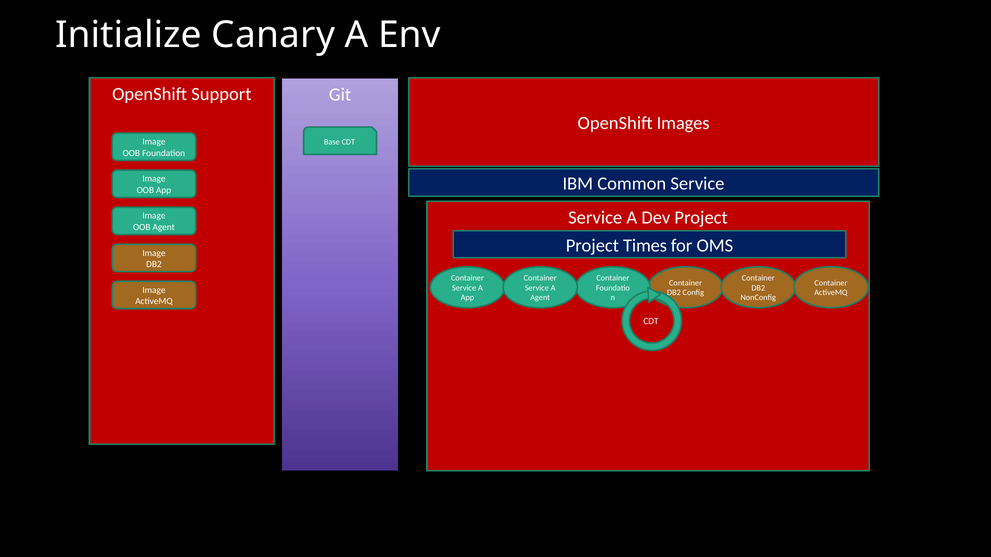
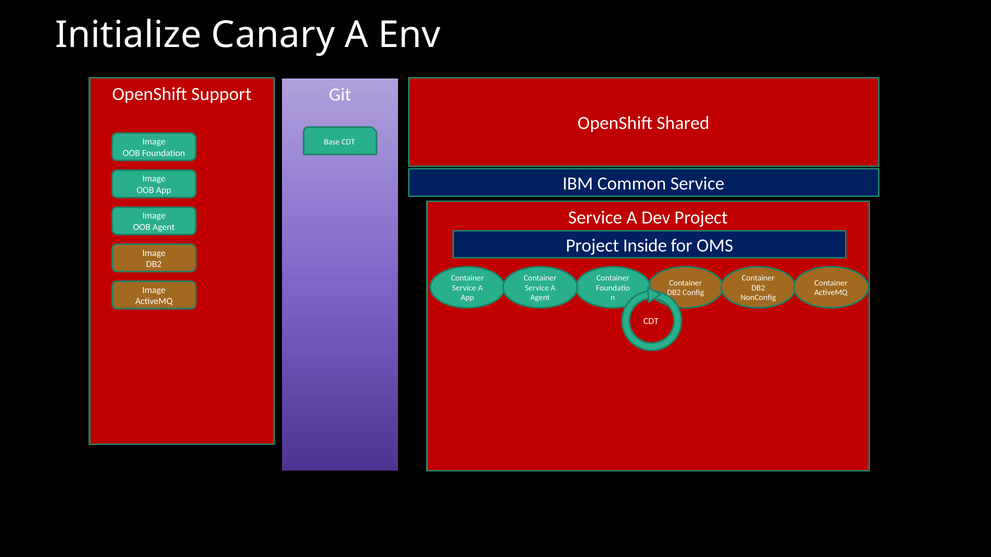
Images: Images -> Shared (683, 123)
Times: Times -> Inside (645, 246)
